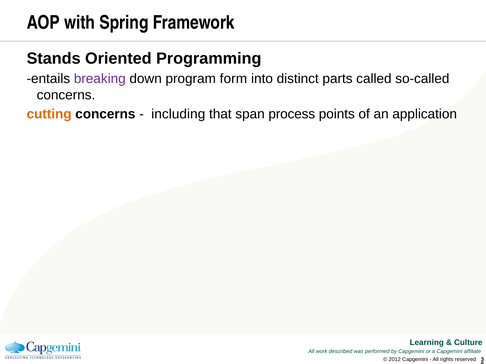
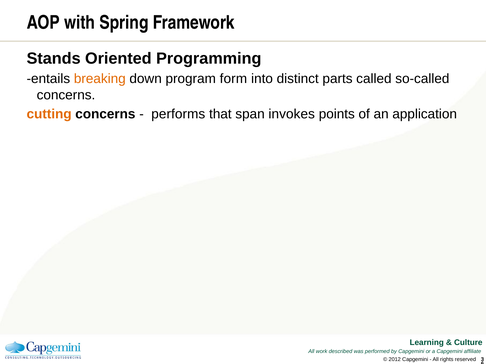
breaking colour: purple -> orange (100, 79)
including: including -> performs (178, 114)
process: process -> invokes (292, 114)
